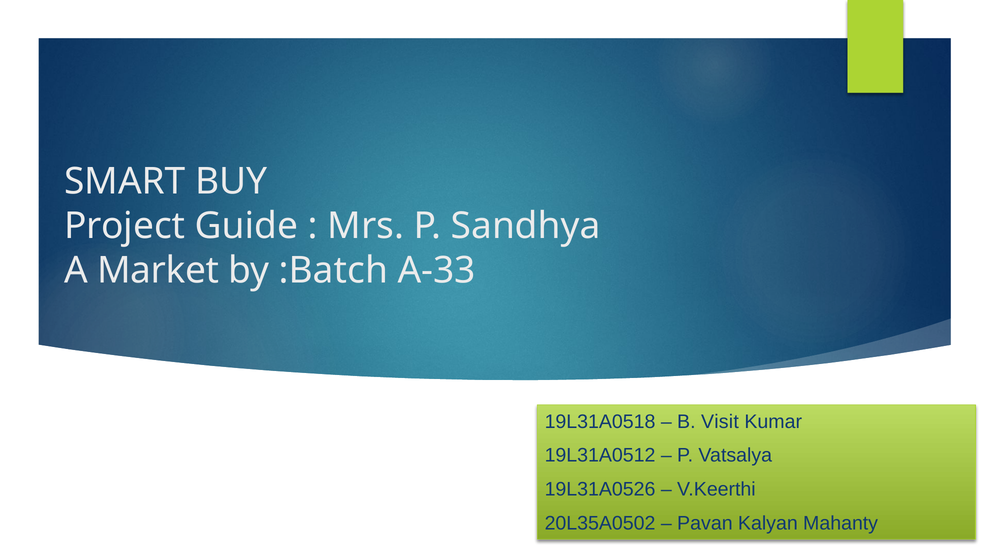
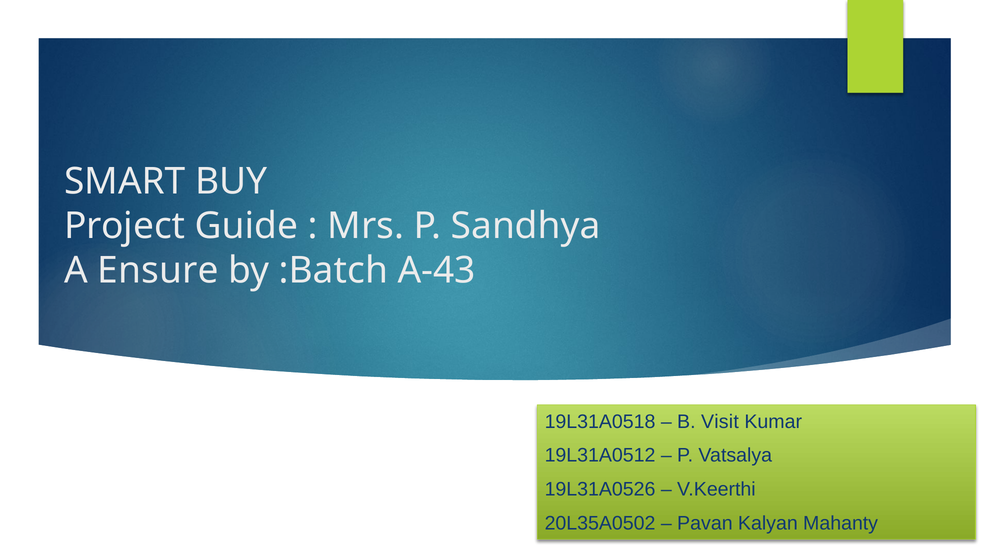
Market: Market -> Ensure (158, 270)
A-33: A-33 -> A-43 (437, 270)
